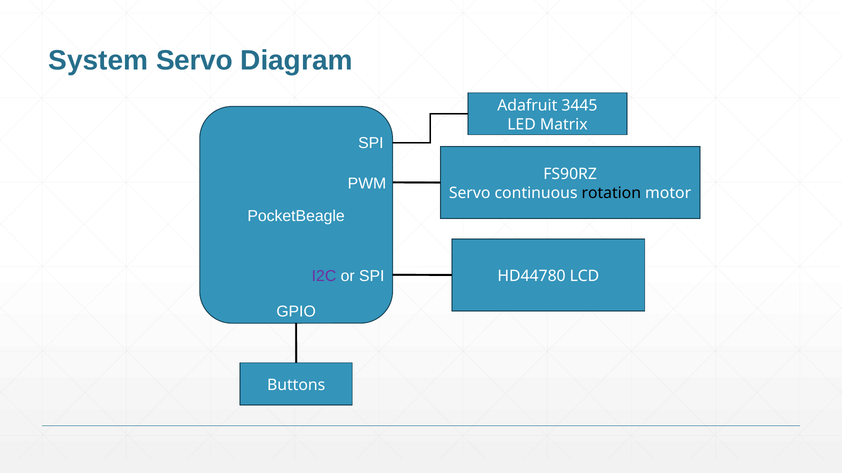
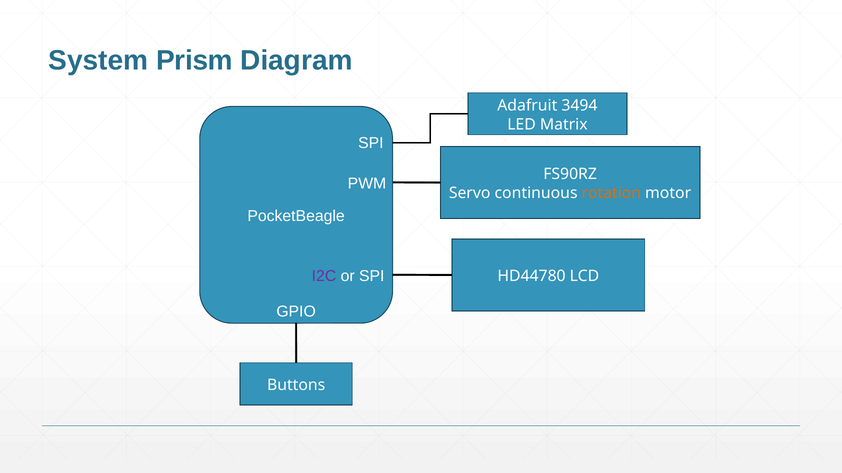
System Servo: Servo -> Prism (194, 60)
3445: 3445 -> 3494 (579, 106)
rotation colour: black -> orange (611, 193)
